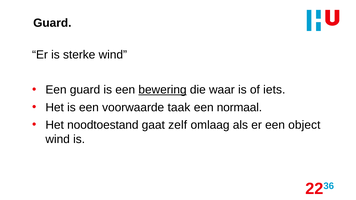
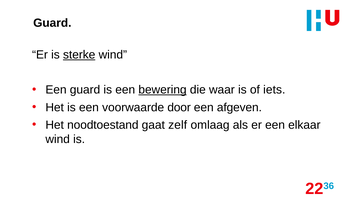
sterke underline: none -> present (79, 55)
taak: taak -> door (179, 108)
normaal: normaal -> afgeven (239, 108)
object: object -> elkaar (304, 125)
